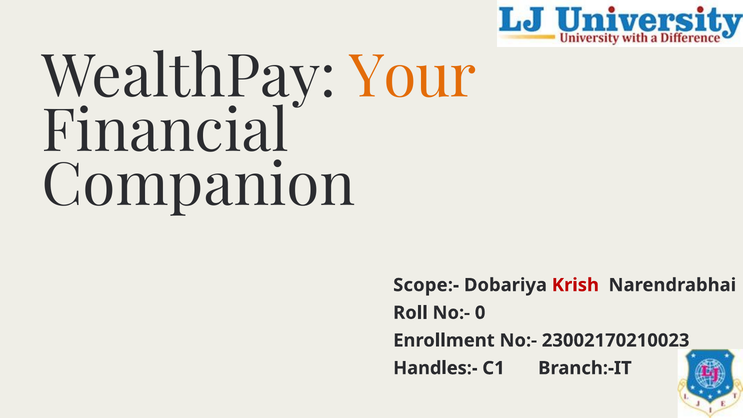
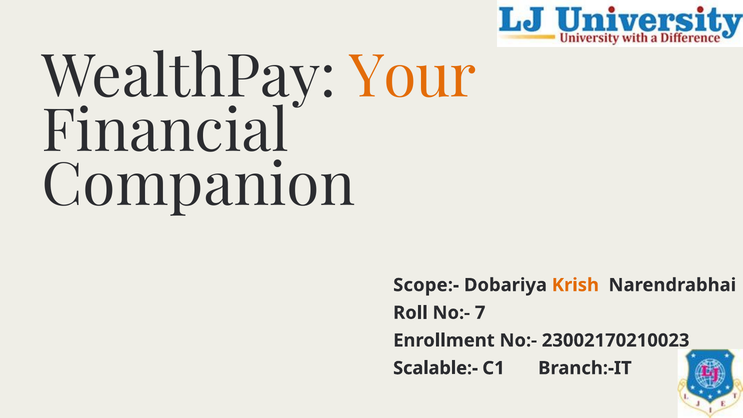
Krish colour: red -> orange (575, 285)
0: 0 -> 7 (480, 313)
Handles:-: Handles:- -> Scalable:- (435, 368)
